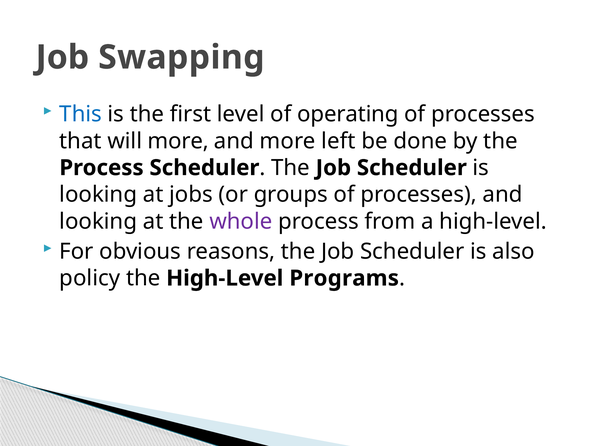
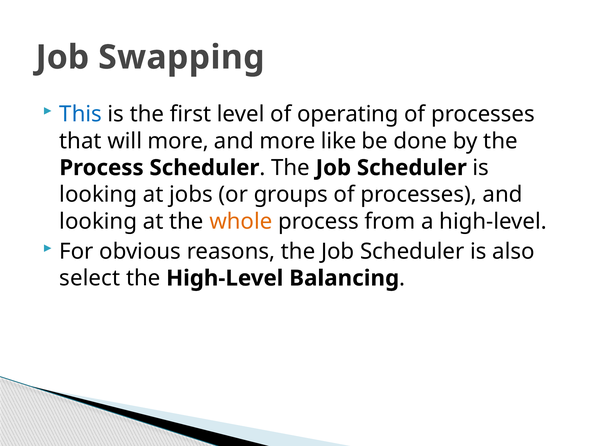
left: left -> like (339, 141)
whole colour: purple -> orange (241, 221)
policy: policy -> select (90, 278)
Programs: Programs -> Balancing (344, 278)
